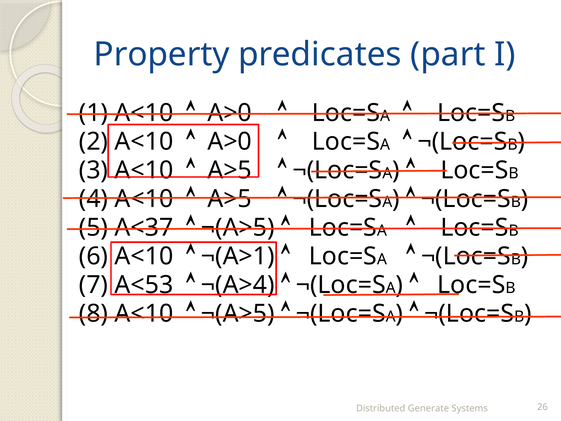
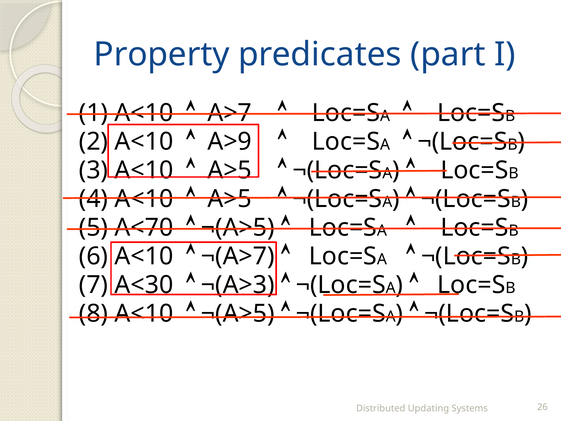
A>0: A>0 -> A>7 (230, 113)
A>0: A>0 -> A>9 (230, 142)
A<37: A<37 -> A<70 (144, 228)
¬(A>1: ¬(A>1 -> ¬(A>7 (238, 256)
A<53: A<53 -> A<30 (144, 285)
¬(A>4: ¬(A>4 -> ¬(A>3 (238, 285)
Generate: Generate -> Updating (428, 408)
